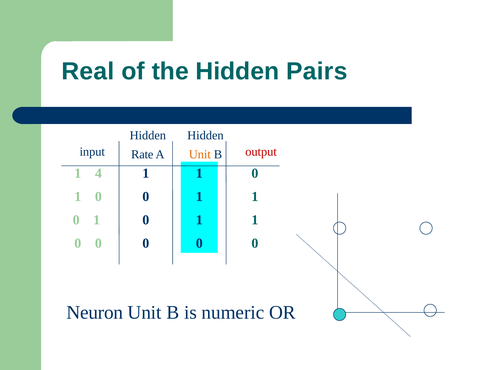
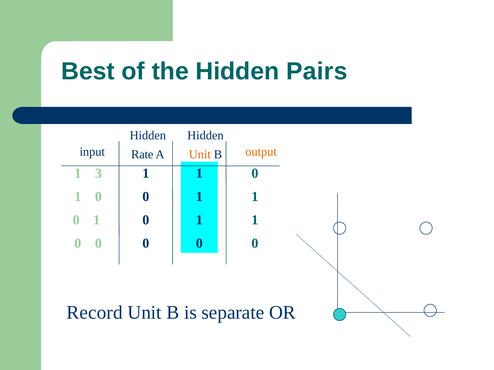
Real: Real -> Best (88, 71)
output colour: red -> orange (261, 152)
4: 4 -> 3 (98, 174)
Neuron: Neuron -> Record (95, 313)
numeric: numeric -> separate (233, 313)
